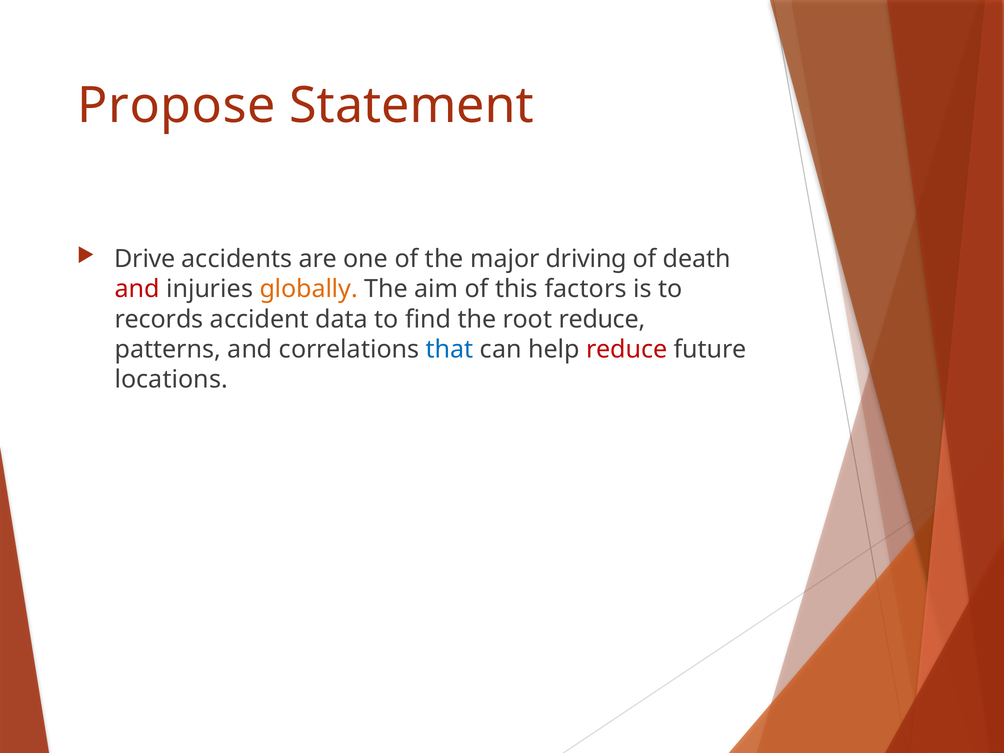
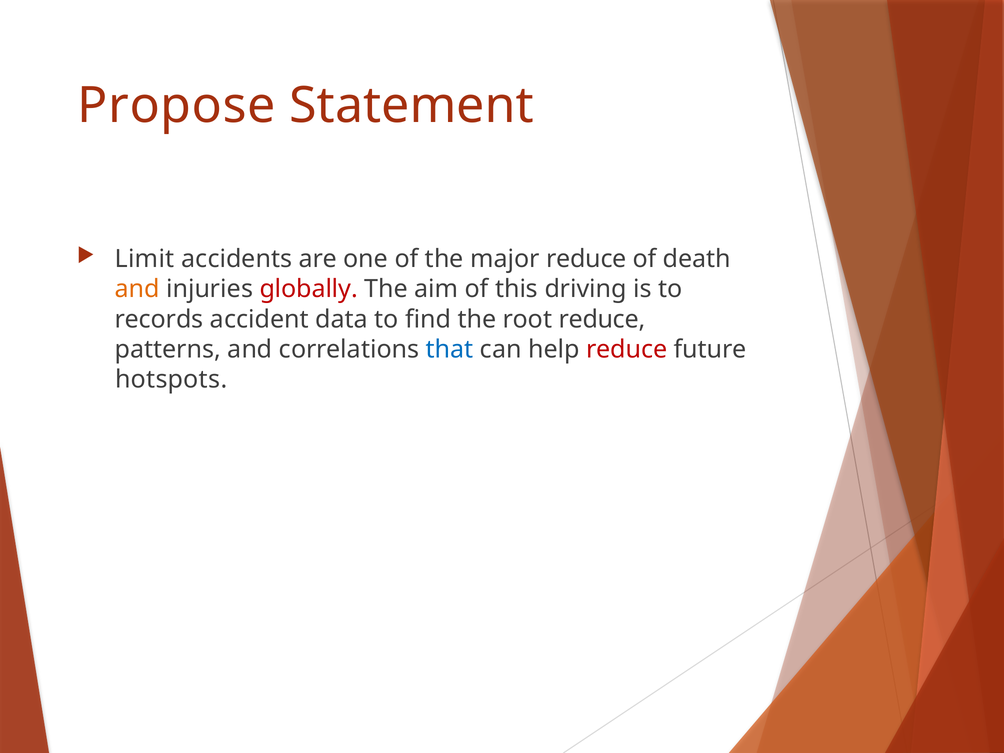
Drive: Drive -> Limit (145, 259)
major driving: driving -> reduce (586, 259)
and colour: red -> orange (137, 289)
globally colour: orange -> red (309, 289)
factors: factors -> driving (586, 289)
locations: locations -> hotspots (171, 380)
